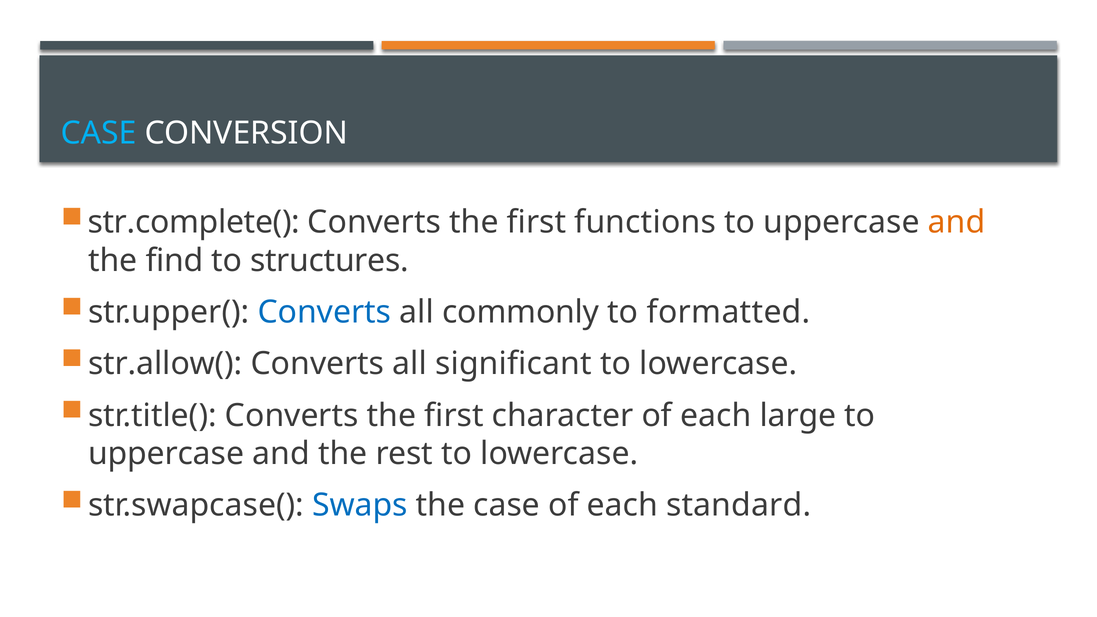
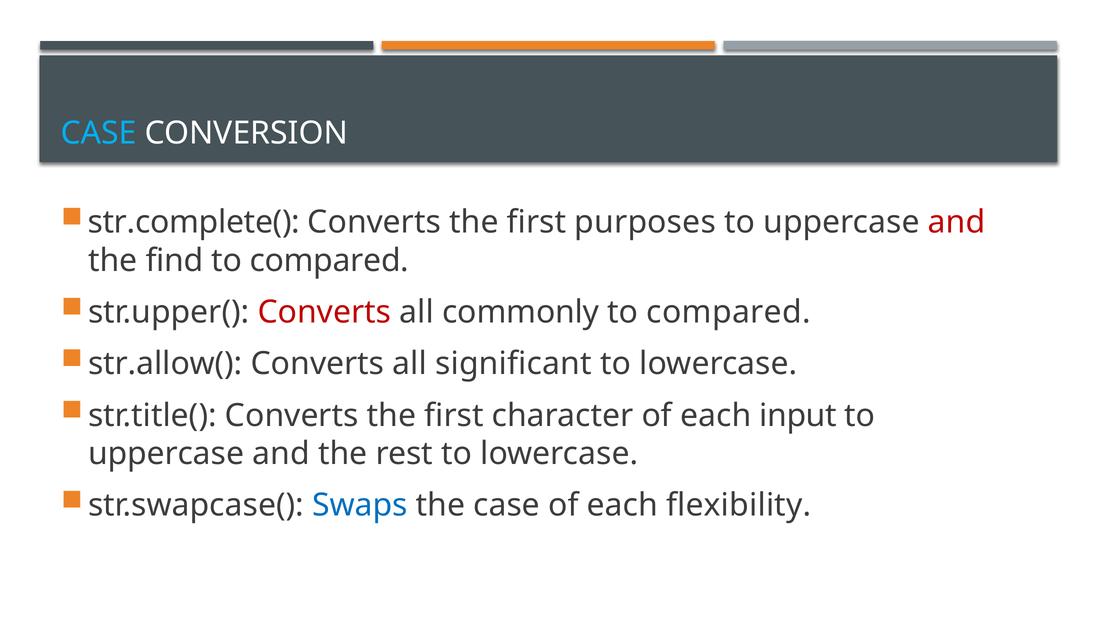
functions: functions -> purposes (645, 222)
and colour: orange -> red (957, 222)
structures: structures -> compared (329, 261)
Converts colour: blue -> red (324, 312)
formatted: formatted -> compared (729, 312)
large: large -> input (798, 415)
standard: standard -> flexibility (739, 505)
